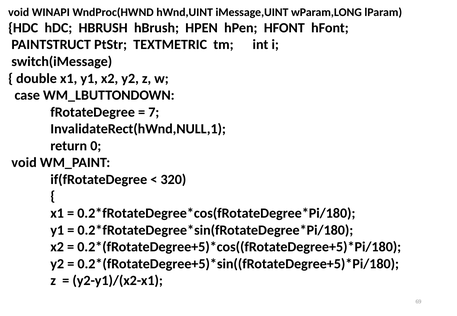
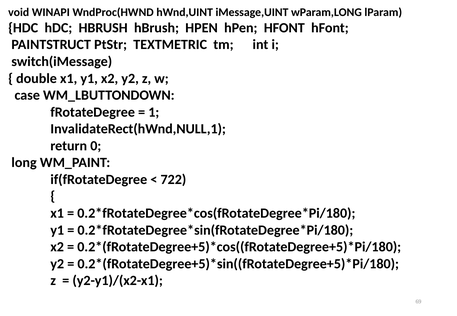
7: 7 -> 1 (154, 112)
void: void -> long (24, 163)
320: 320 -> 722 (173, 180)
